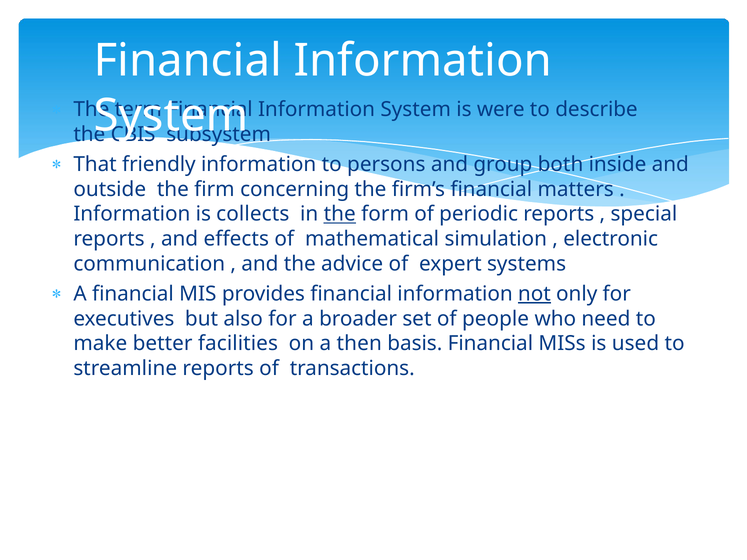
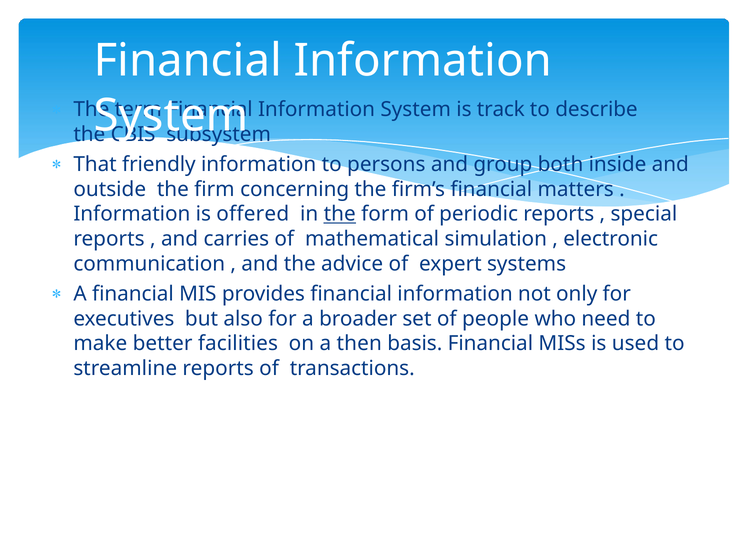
were: were -> track (501, 110)
collects: collects -> offered (253, 214)
effects: effects -> carries (236, 239)
not underline: present -> none (534, 294)
